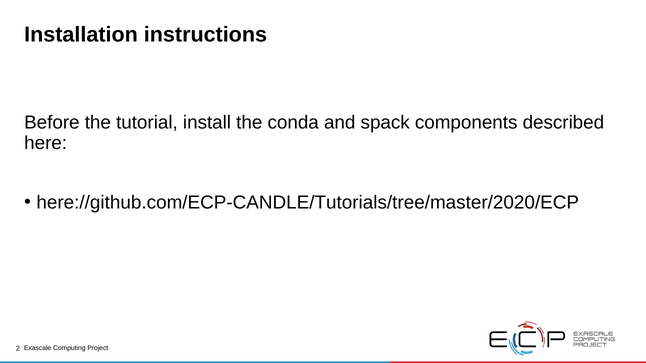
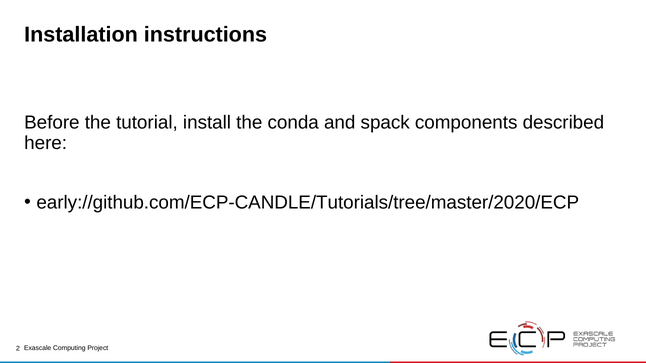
here://github.com/ECP-CANDLE/Tutorials/tree/master/2020/ECP: here://github.com/ECP-CANDLE/Tutorials/tree/master/2020/ECP -> early://github.com/ECP-CANDLE/Tutorials/tree/master/2020/ECP (308, 203)
